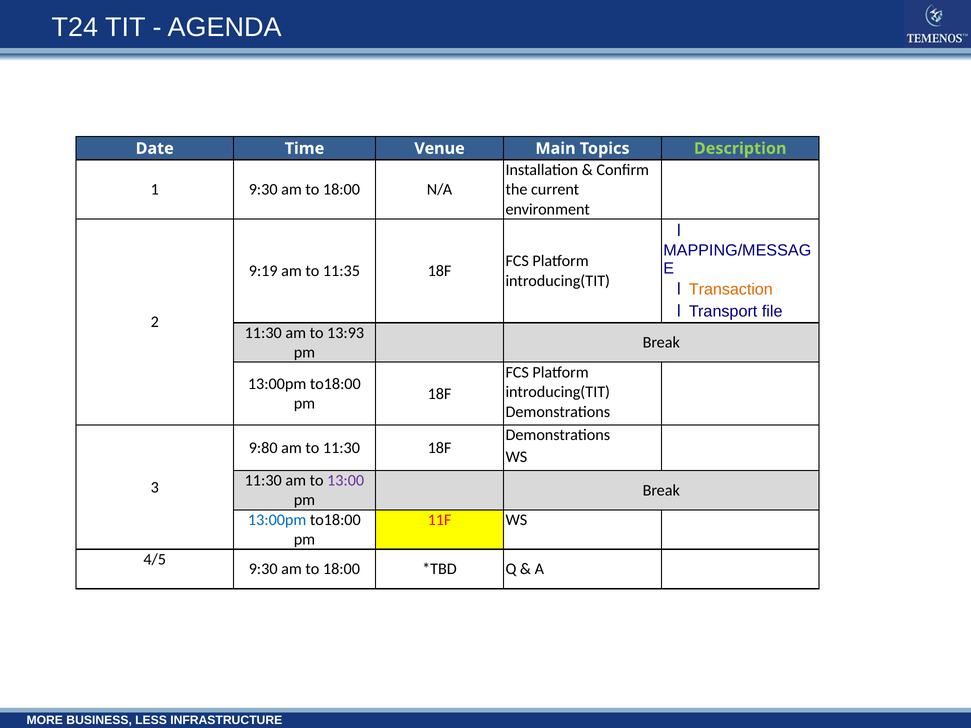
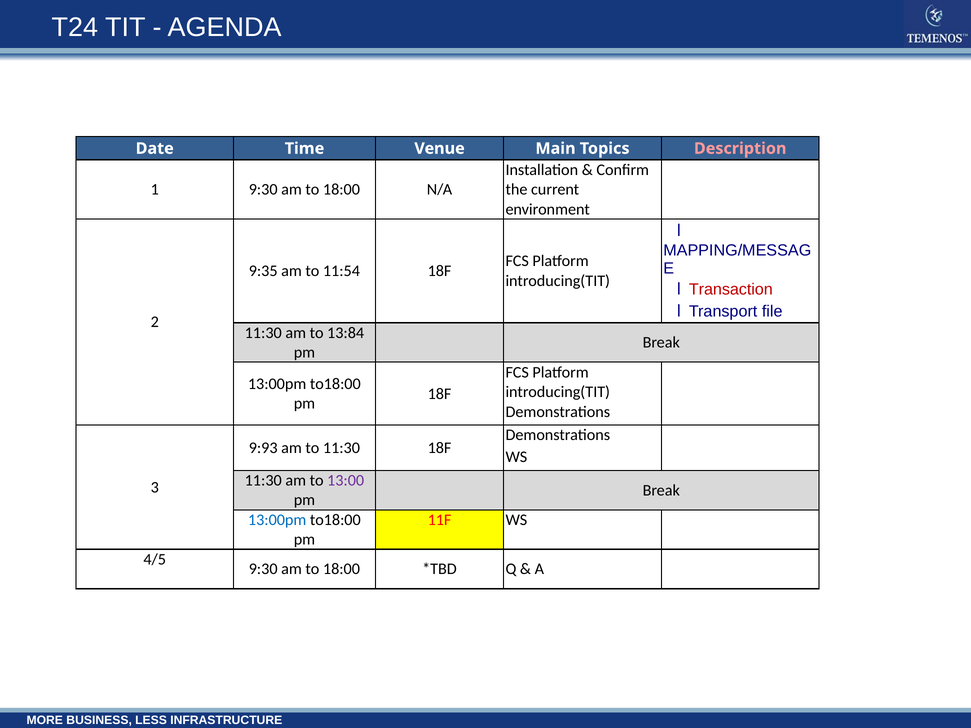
Description colour: light green -> pink (740, 149)
9:19: 9:19 -> 9:35 (263, 271)
11:35: 11:35 -> 11:54 (341, 271)
Transaction colour: orange -> red (731, 289)
13:93: 13:93 -> 13:84 (346, 333)
9:80: 9:80 -> 9:93 (263, 448)
